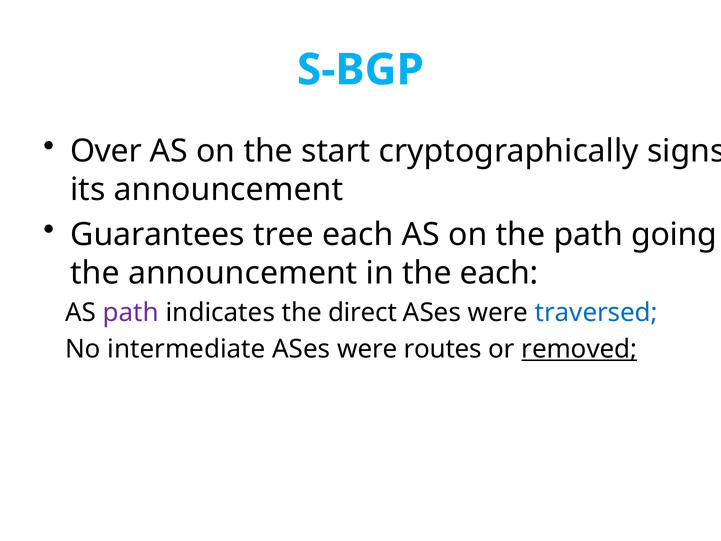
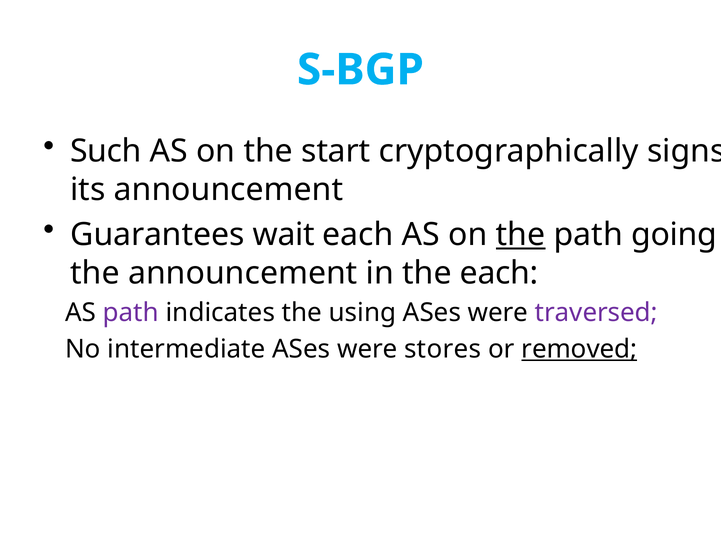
Over: Over -> Such (106, 151)
tree: tree -> wait (284, 235)
the underline: none -> present (521, 235)
direct: direct -> using (362, 313)
traversed colour: blue -> purple (596, 313)
routes: routes -> stores (443, 349)
